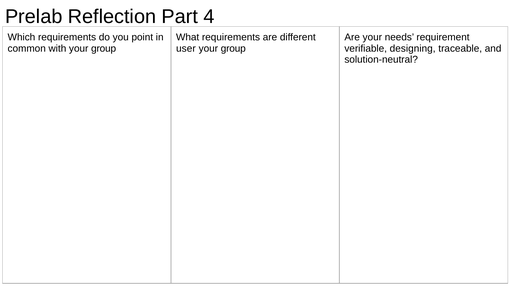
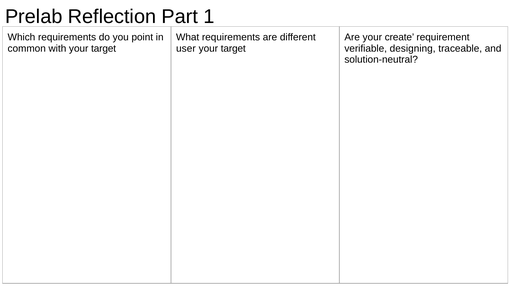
4: 4 -> 1 (209, 17)
needs: needs -> create (399, 37)
with your group: group -> target (104, 49)
group: group -> target (233, 49)
